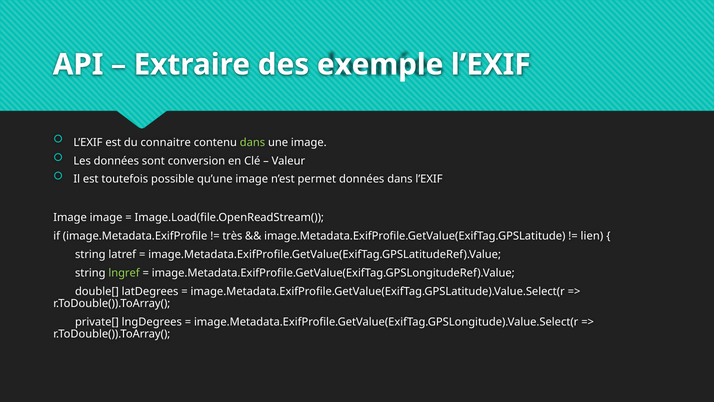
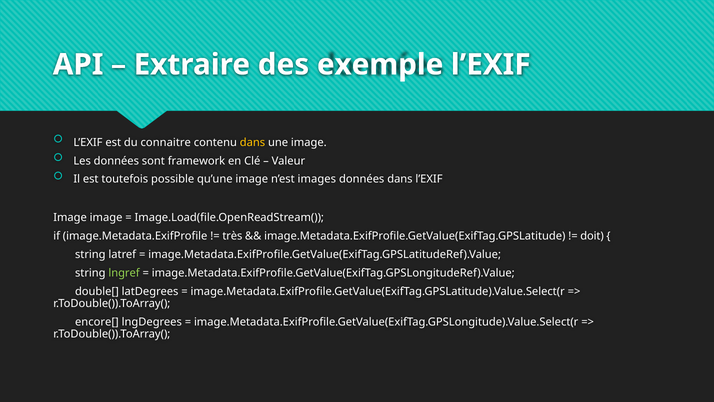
dans colour: light green -> yellow (252, 142)
conversion: conversion -> framework (196, 161)
permet: permet -> images (317, 179)
lien: lien -> doit (592, 236)
private[: private[ -> encore[ (97, 322)
